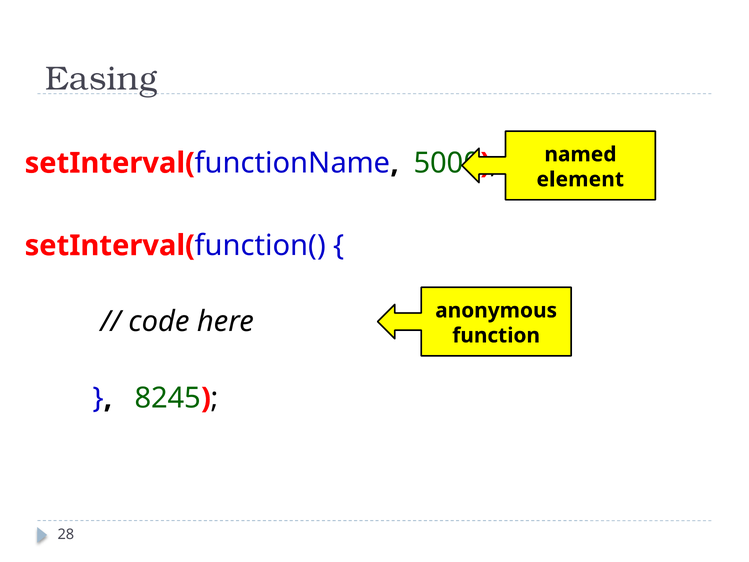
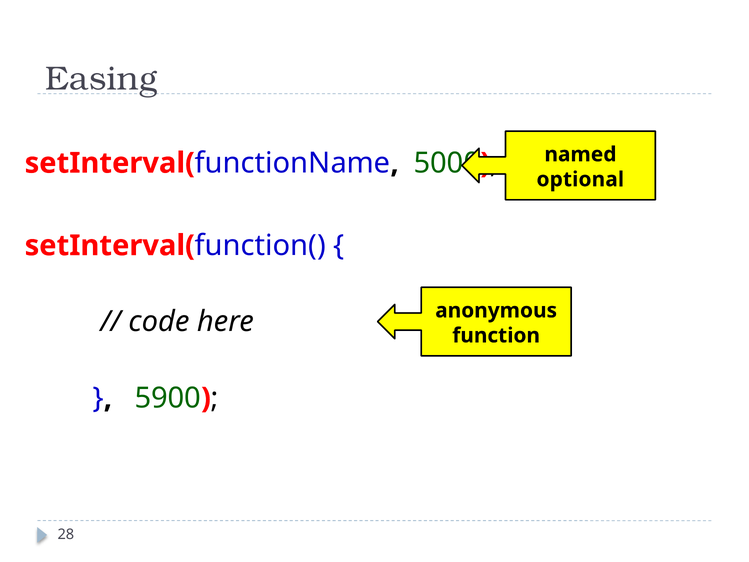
element: element -> optional (580, 179)
8245: 8245 -> 5900 (168, 398)
